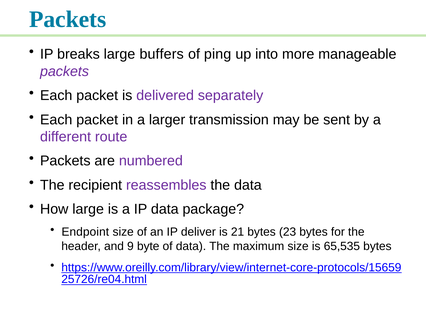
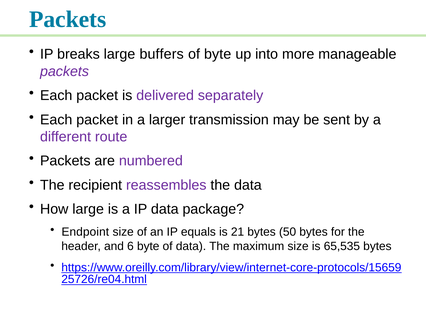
of ping: ping -> byte (218, 54)
deliver: deliver -> equals (198, 231)
23: 23 -> 50 (288, 231)
9: 9 -> 6 (130, 246)
